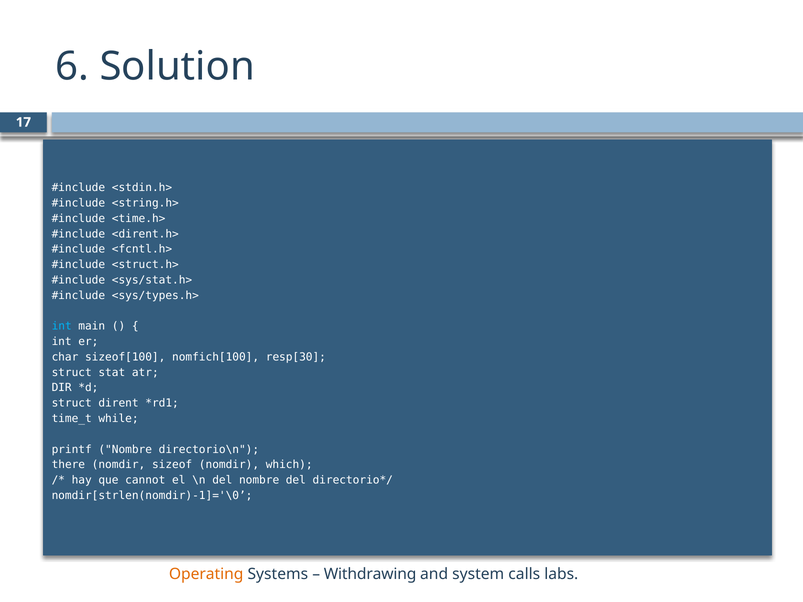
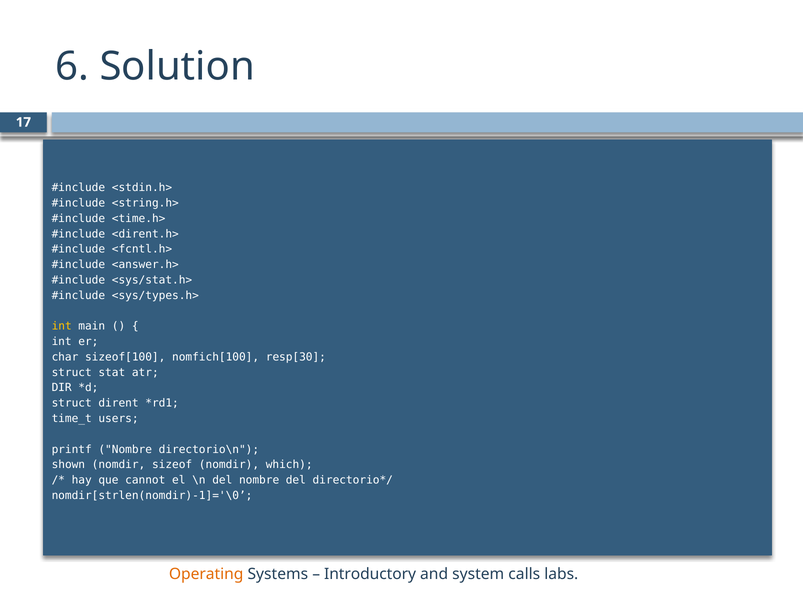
<struct.h>: <struct.h> -> <answer.h> (145, 265)
int colour: light blue -> yellow (62, 326)
while: while -> users (119, 419)
there: there -> shown (68, 465)
Withdrawing: Withdrawing -> Introductory (370, 575)
